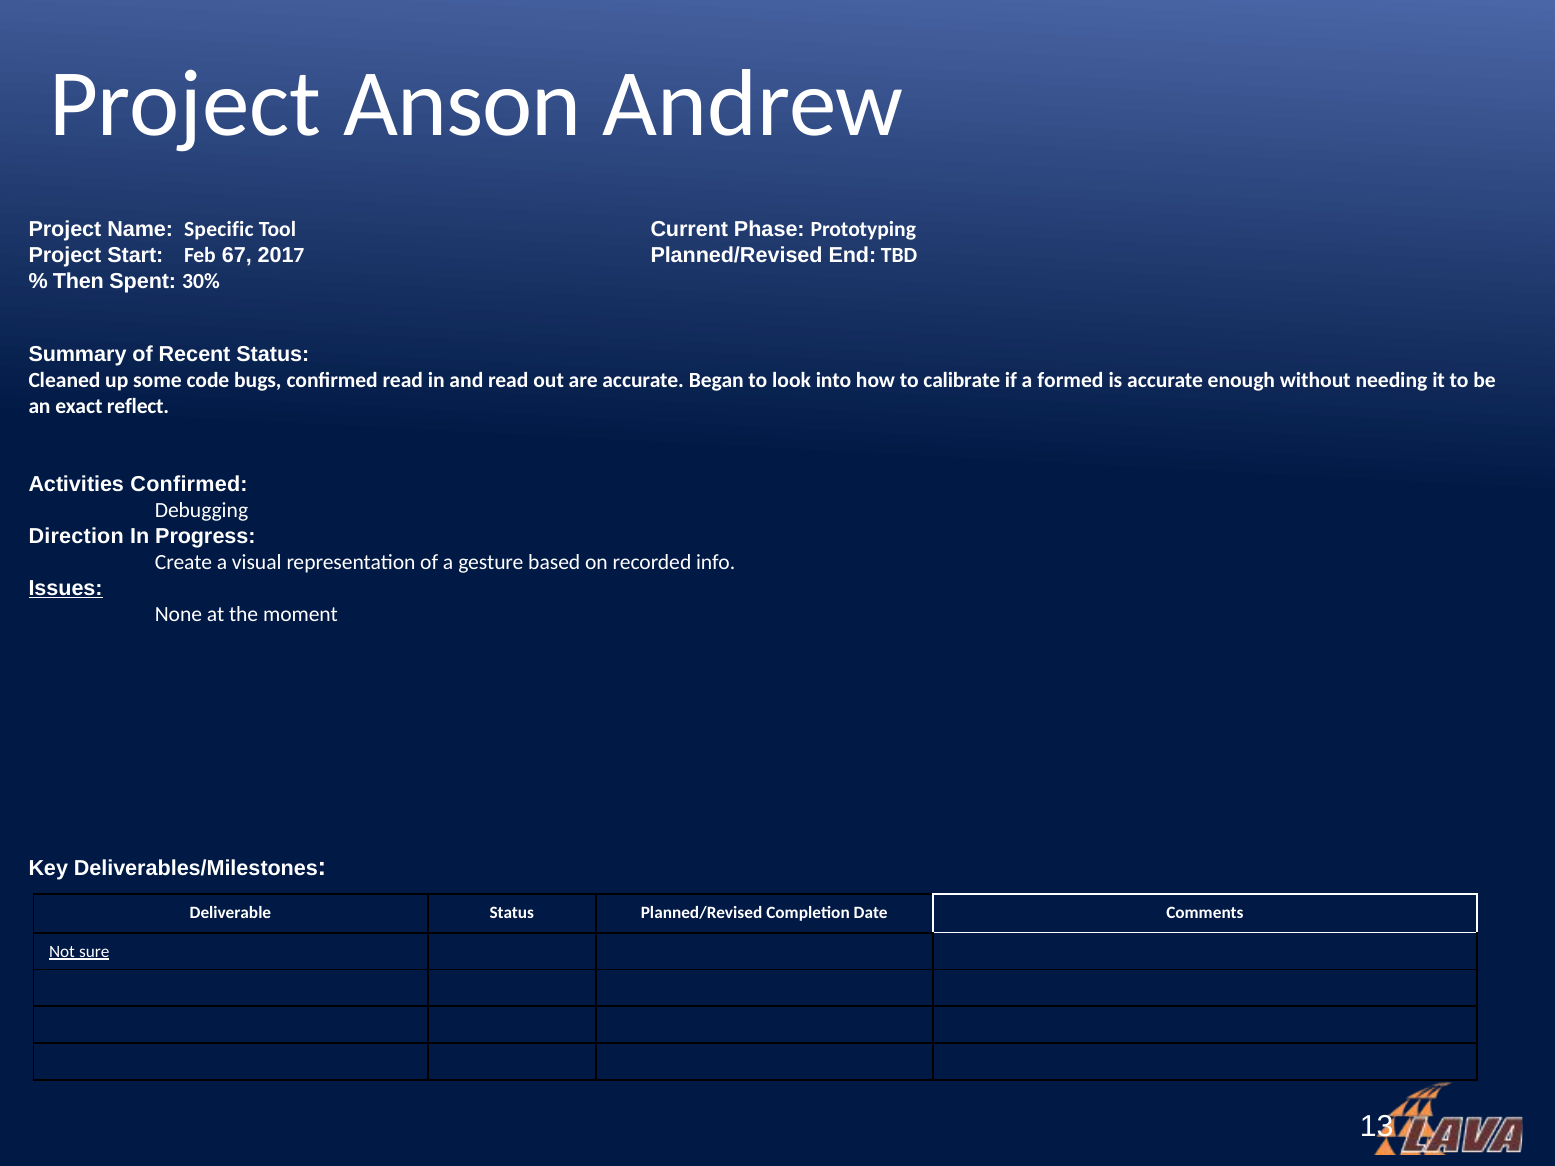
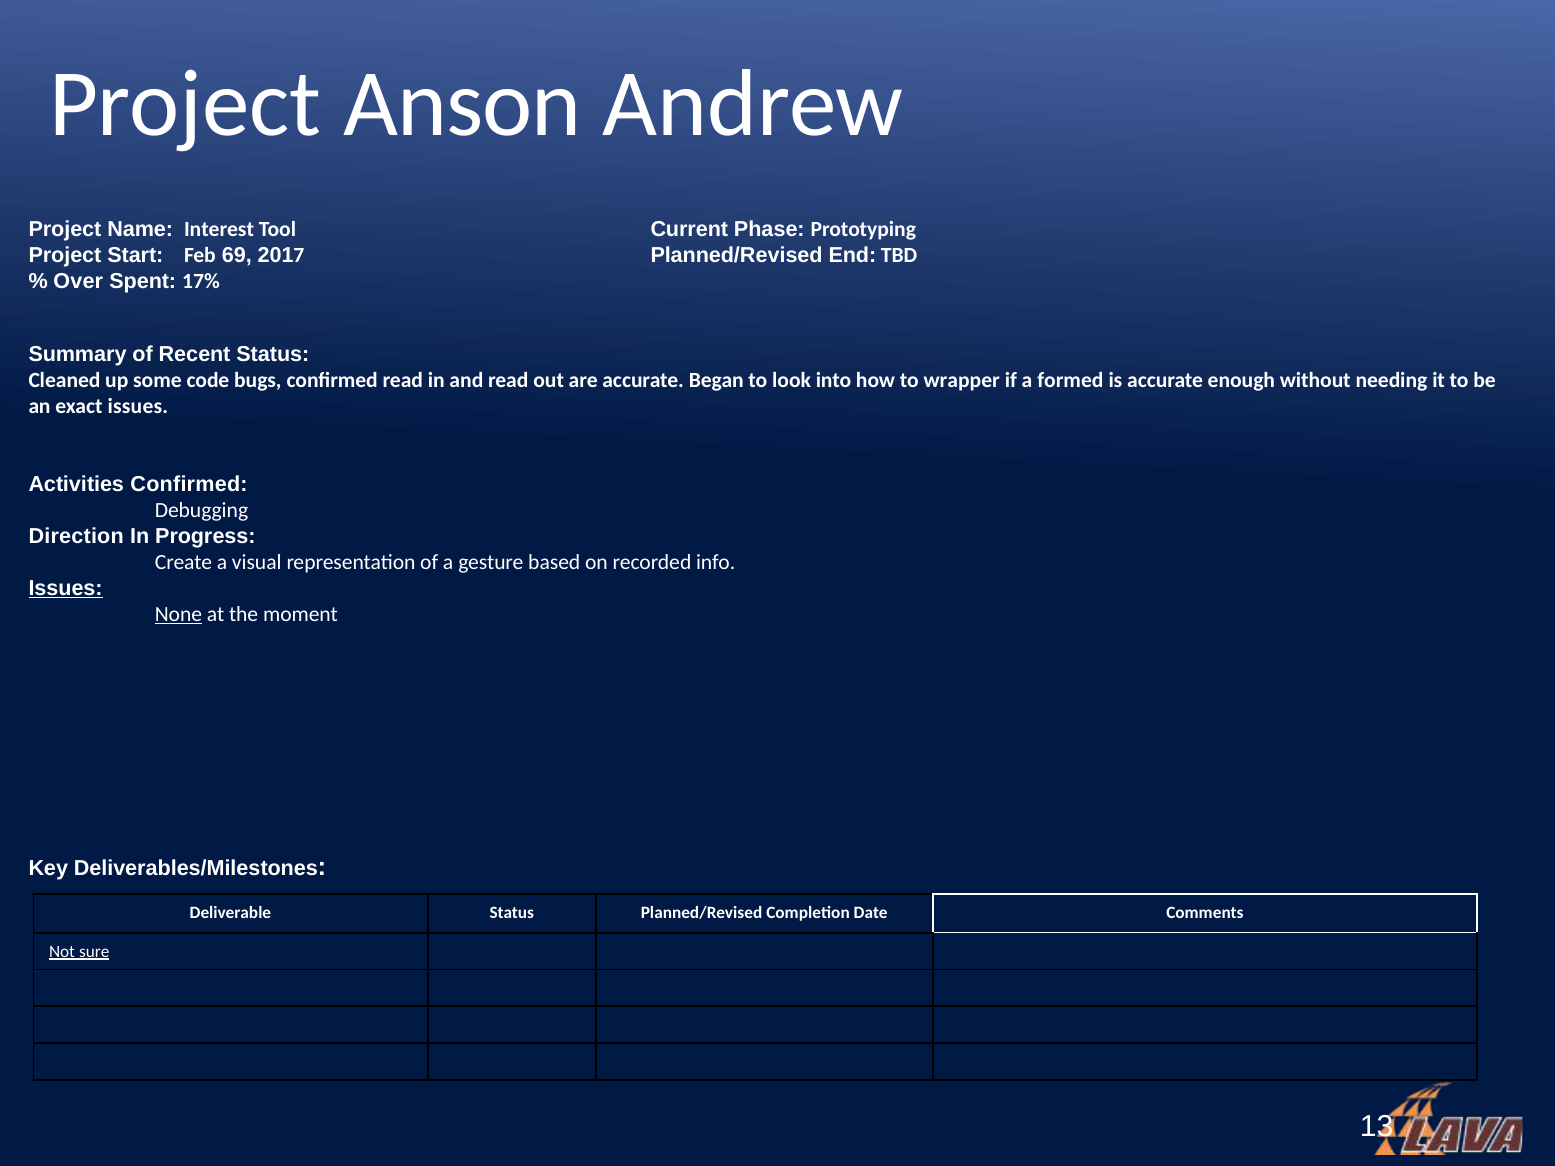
Specific: Specific -> Interest (219, 230)
67: 67 -> 69 (237, 256)
Then: Then -> Over (78, 282)
30%: 30% -> 17% (201, 282)
calibrate: calibrate -> wrapper (962, 381)
exact reflect: reflect -> issues (138, 407)
None underline: none -> present (178, 615)
